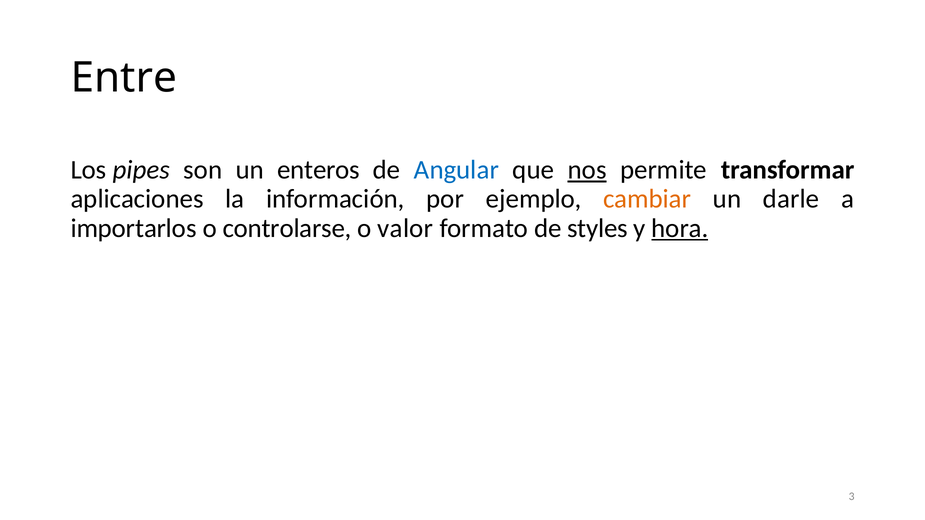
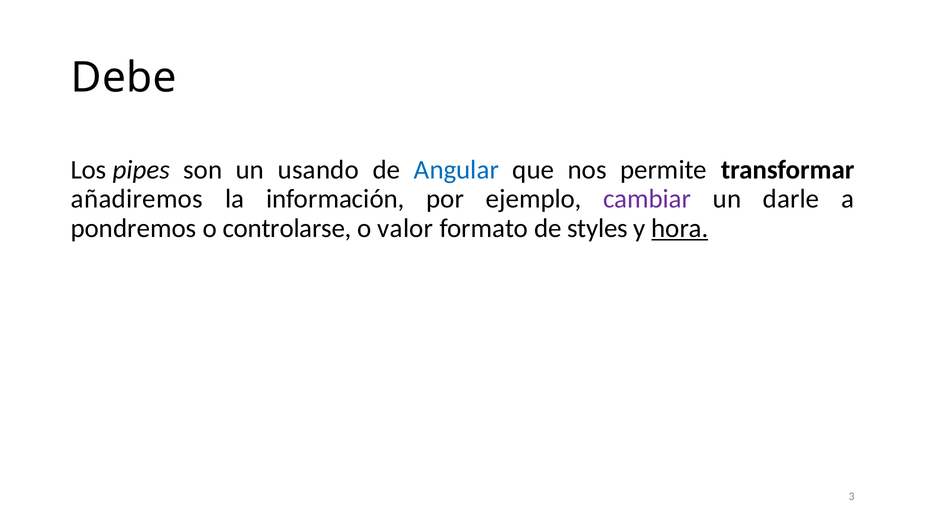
Entre: Entre -> Debe (124, 78)
enteros: enteros -> usando (318, 170)
nos underline: present -> none (587, 170)
aplicaciones: aplicaciones -> añadiremos (137, 199)
cambiar colour: orange -> purple (647, 199)
importarlos: importarlos -> pondremos (133, 228)
